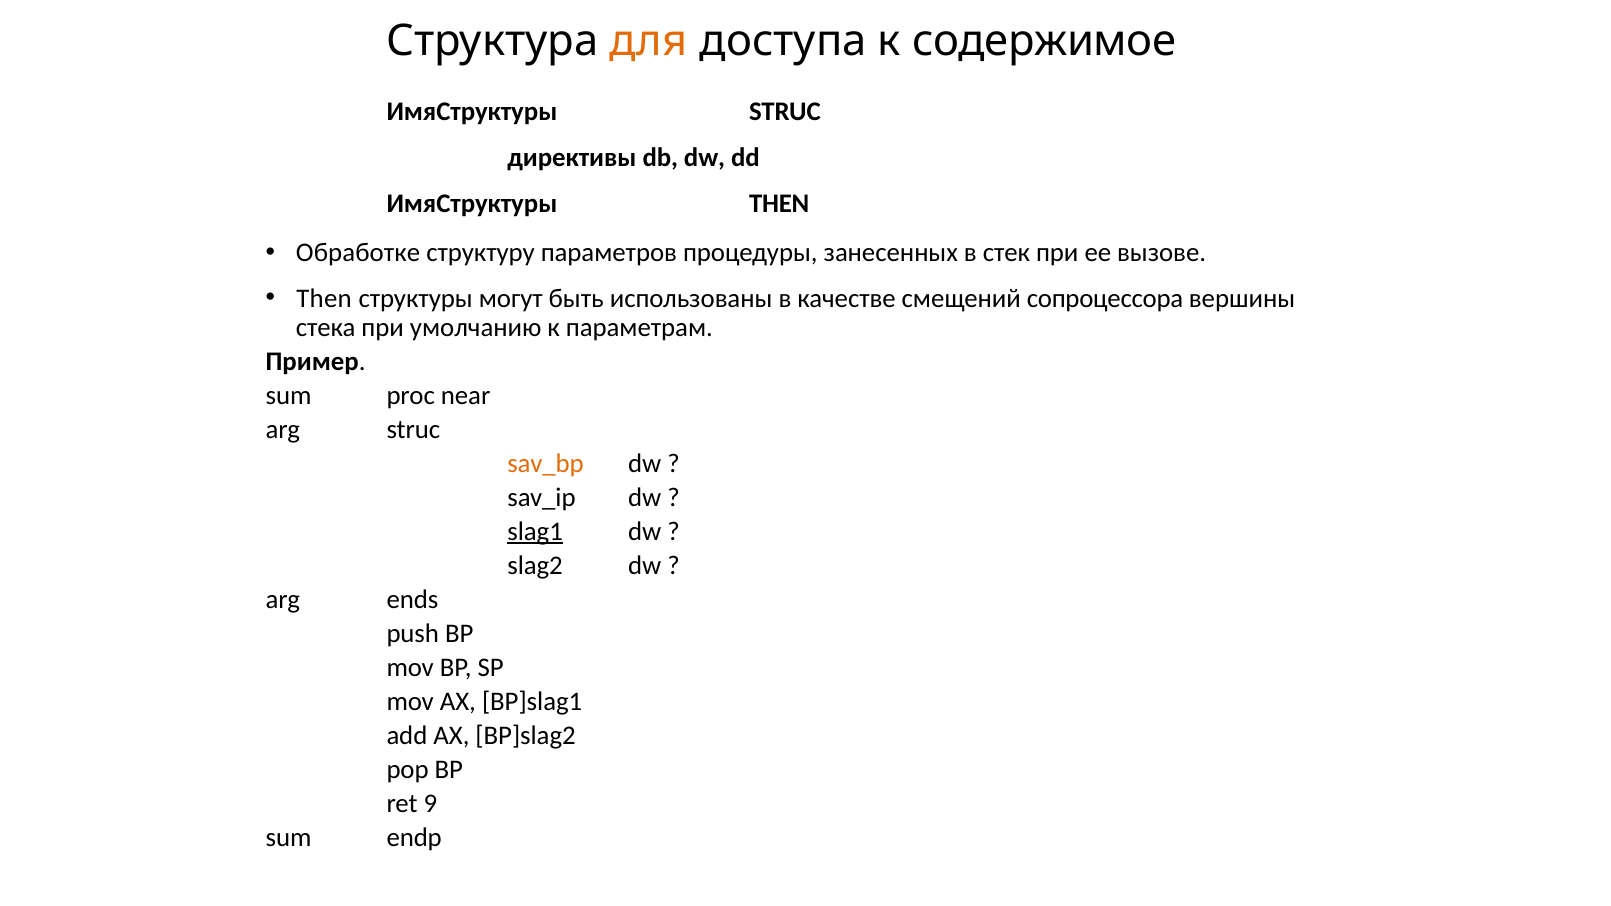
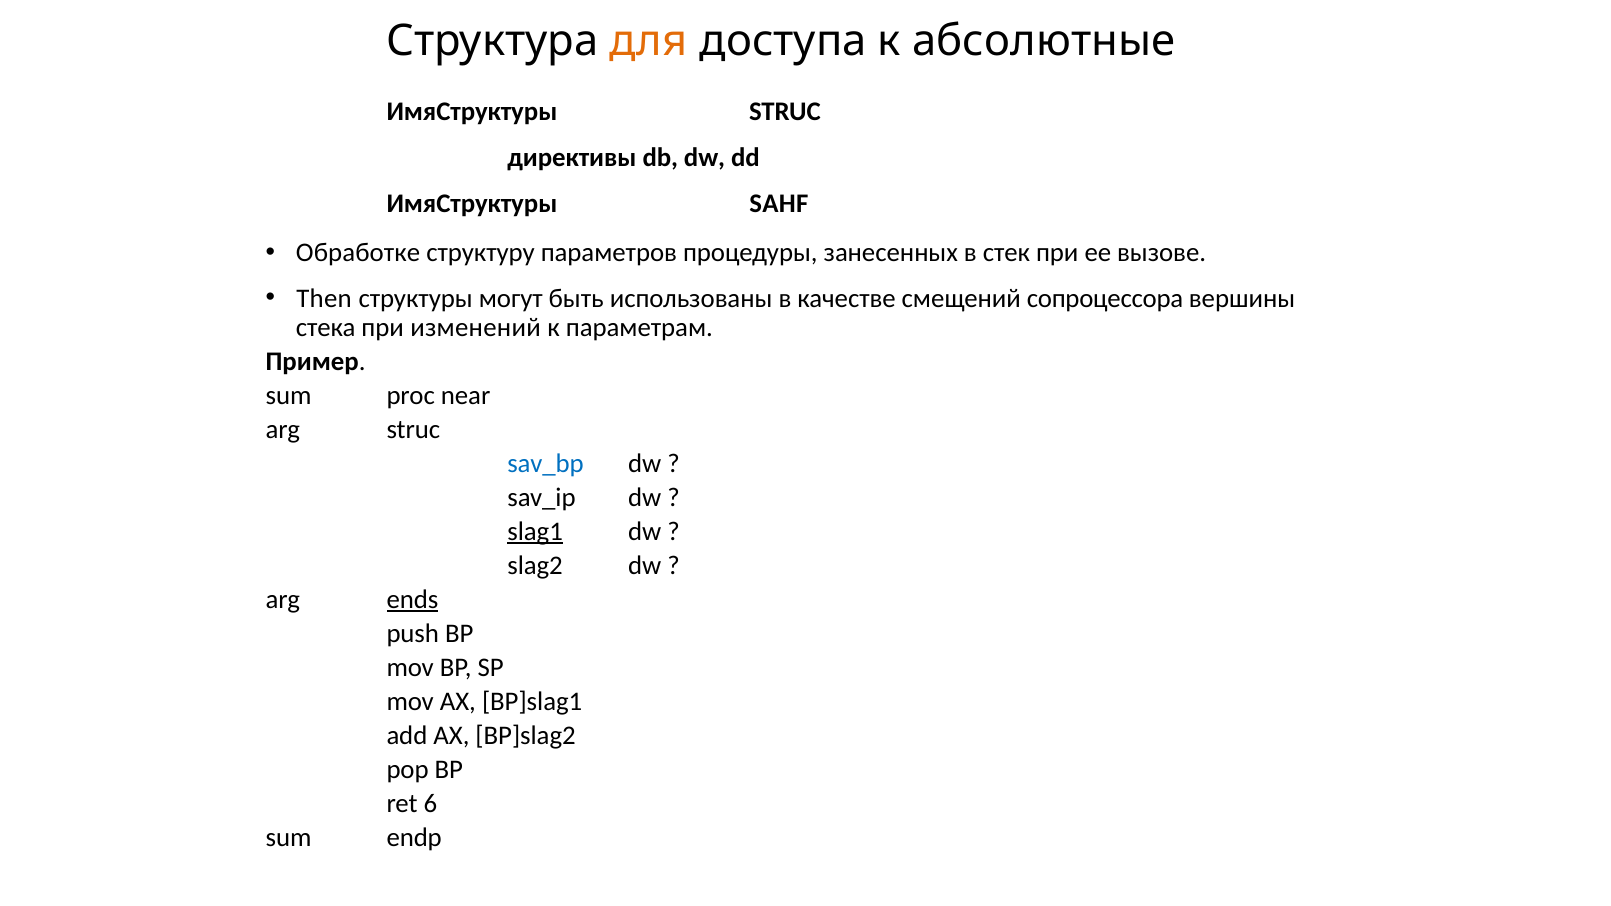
содержимое: содержимое -> абсолютные (1044, 41)
ИмяСтруктуры THEN: THEN -> SAHF (779, 203)
умолчанию: умолчанию -> изменений (476, 327)
sav_bp colour: orange -> blue (546, 463)
ends underline: none -> present (412, 599)
9: 9 -> 6 (430, 803)
